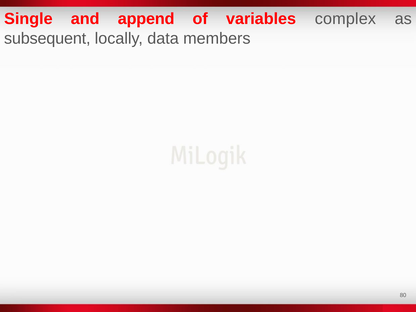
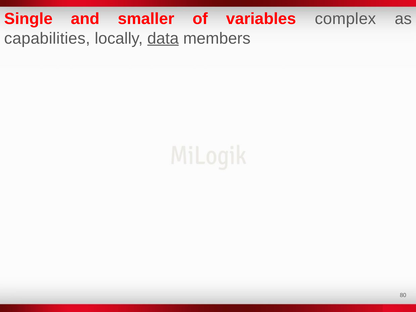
append: append -> smaller (146, 19)
subsequent: subsequent -> capabilities (47, 38)
data underline: none -> present (163, 38)
